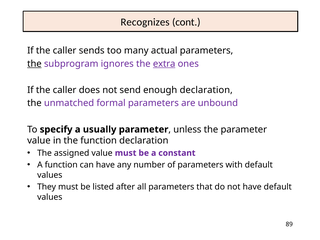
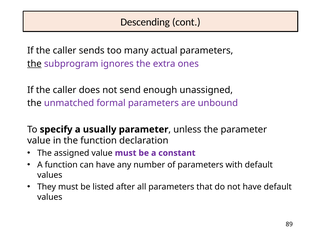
Recognizes: Recognizes -> Descending (145, 22)
extra underline: present -> none (164, 64)
enough declaration: declaration -> unassigned (206, 90)
